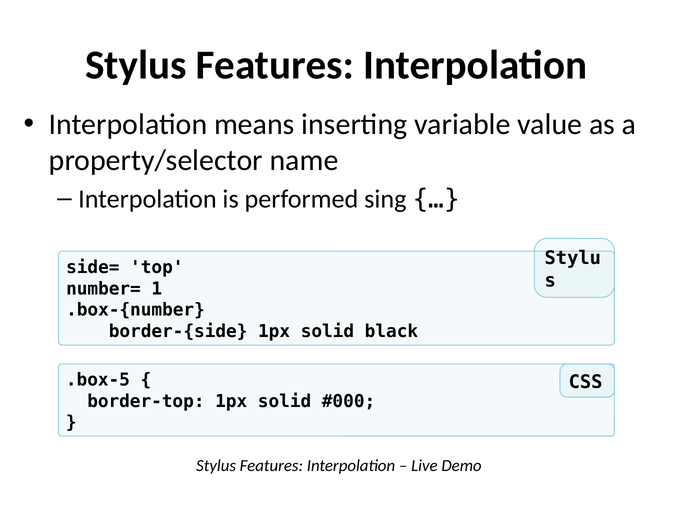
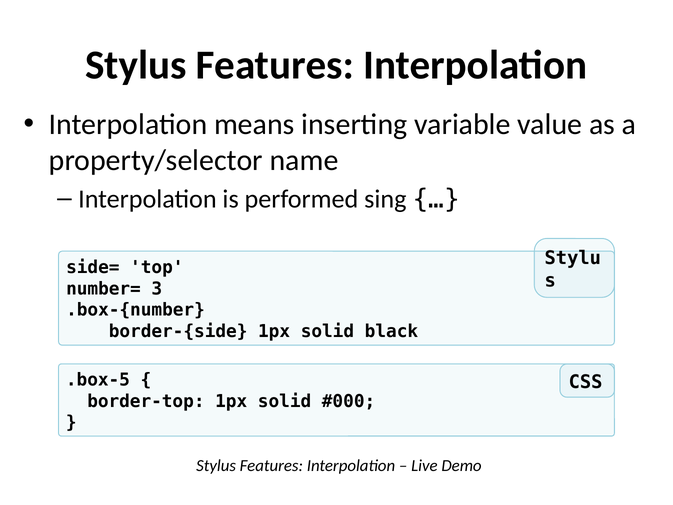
1: 1 -> 3 (157, 289)
